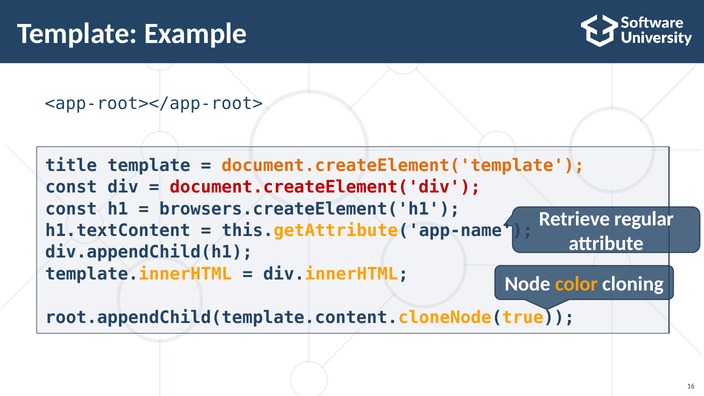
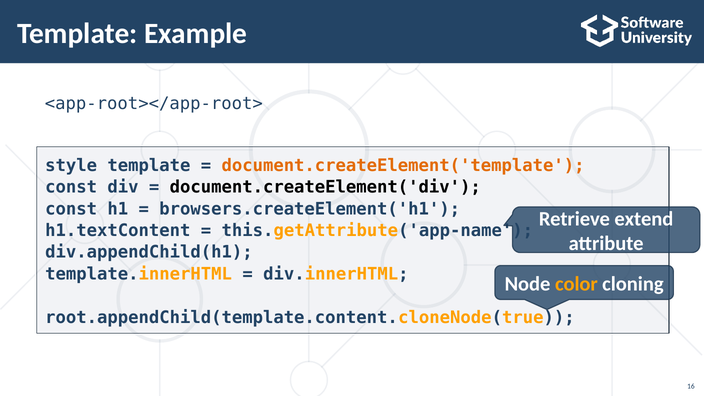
title: title -> style (71, 165)
document.createElement('div colour: red -> black (325, 187)
regular: regular -> extend (644, 219)
